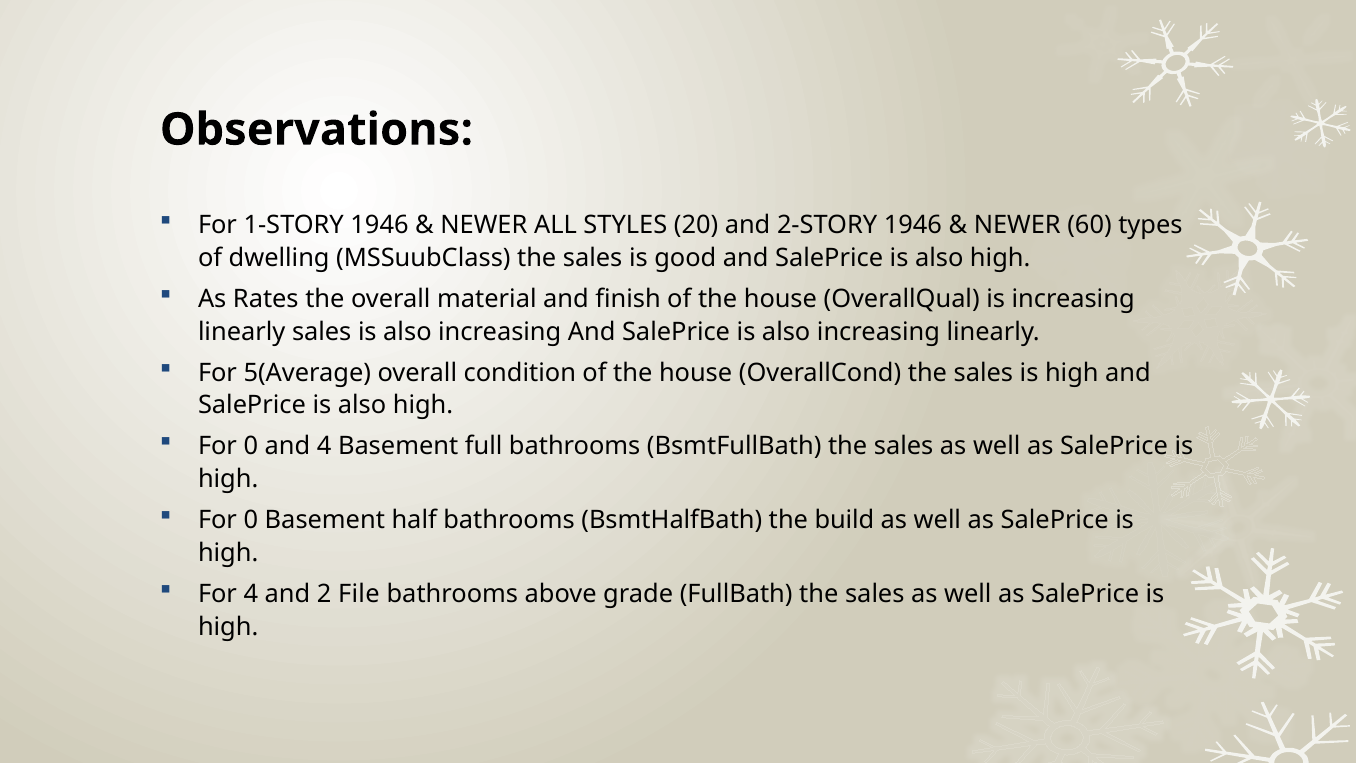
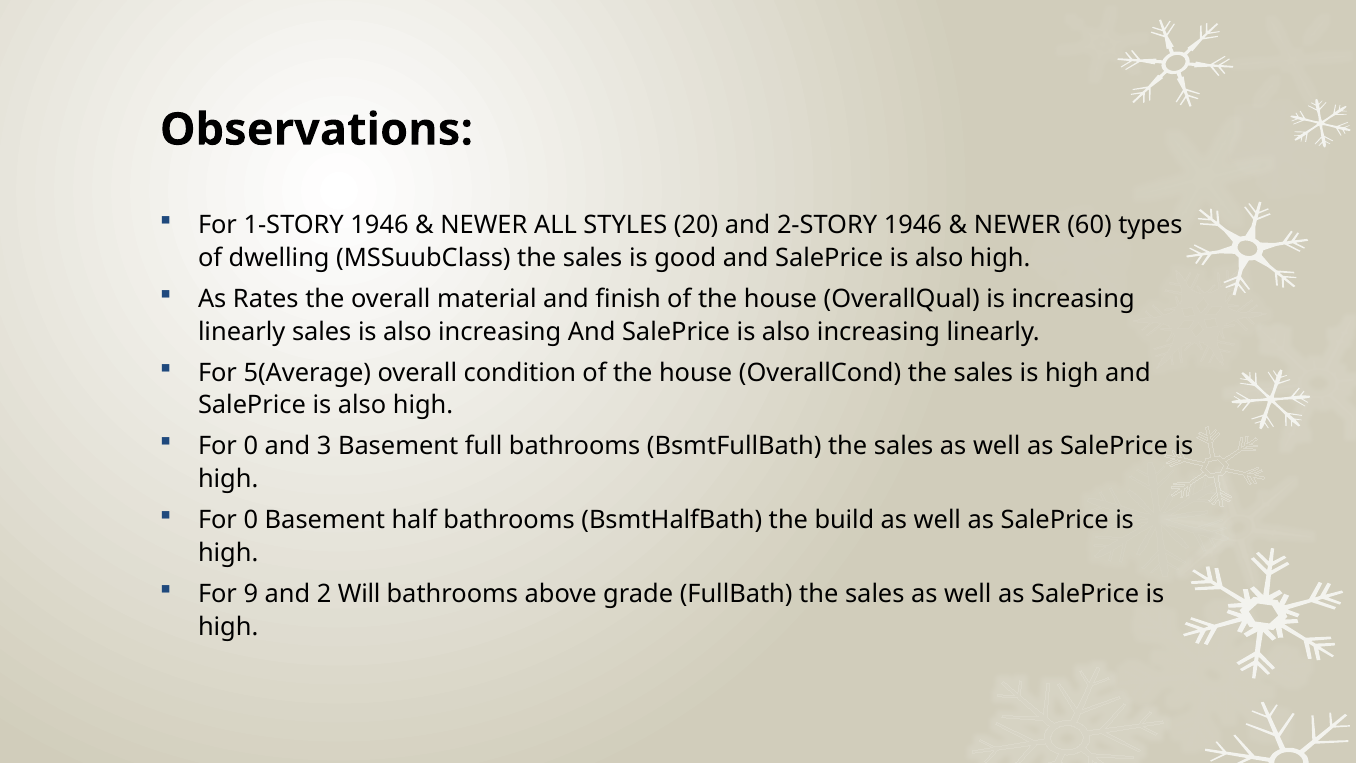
and 4: 4 -> 3 (324, 446)
For 4: 4 -> 9 (251, 594)
File: File -> Will (359, 594)
